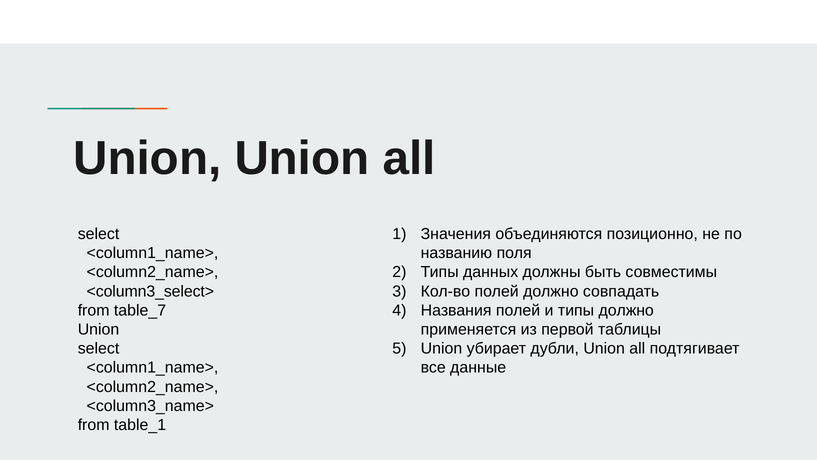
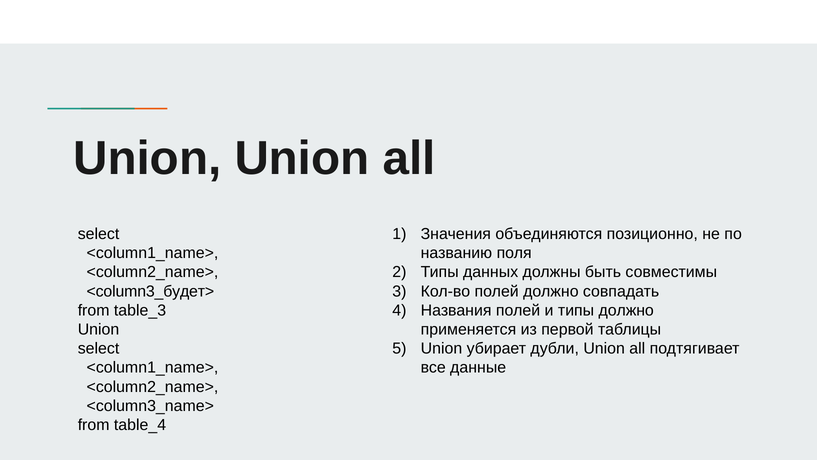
<column3_select>: <column3_select> -> <column3_будет> (150, 291)
table_7: table_7 -> table_3 (140, 310)
table_1: table_1 -> table_4 (140, 425)
